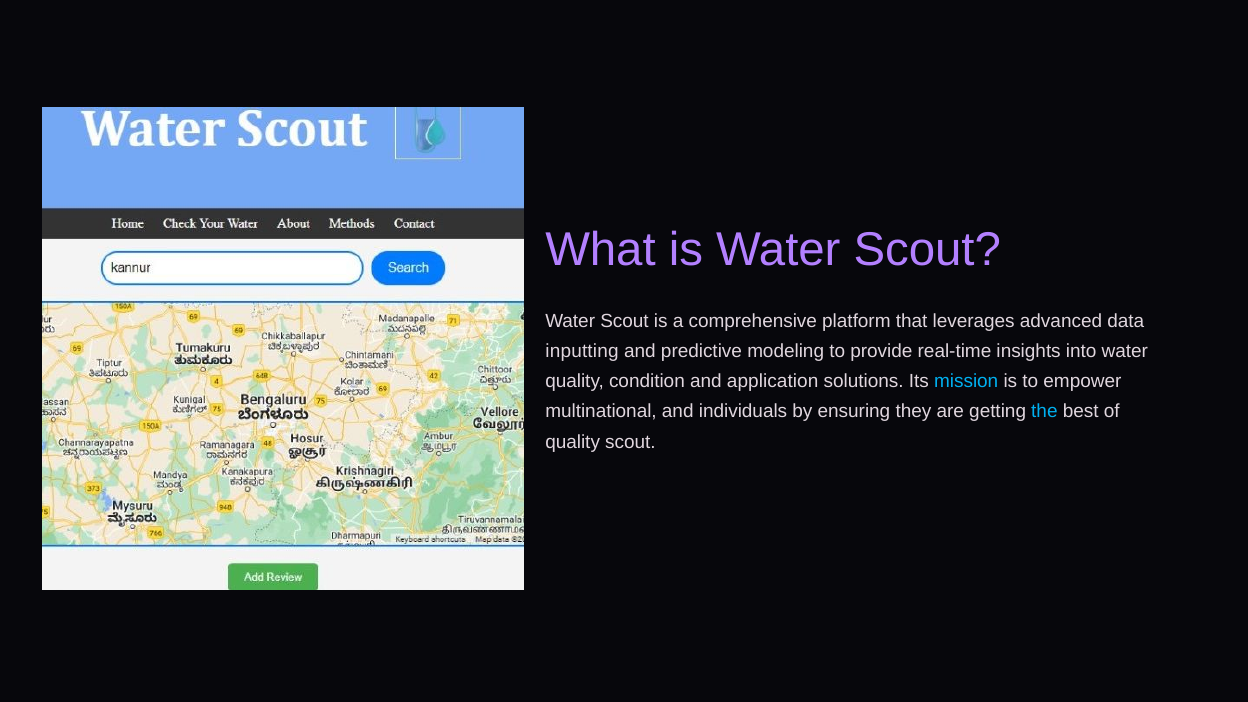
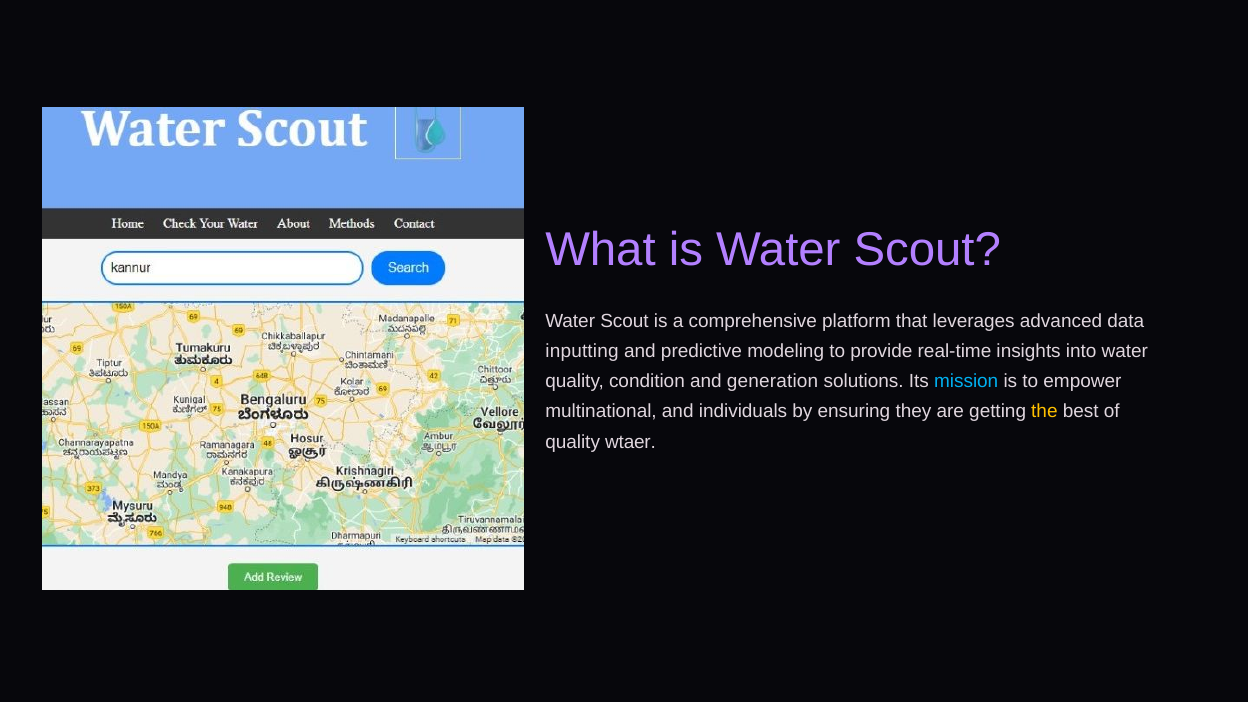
application: application -> generation (773, 381)
the colour: light blue -> yellow (1044, 412)
quality scout: scout -> wtaer (631, 442)
